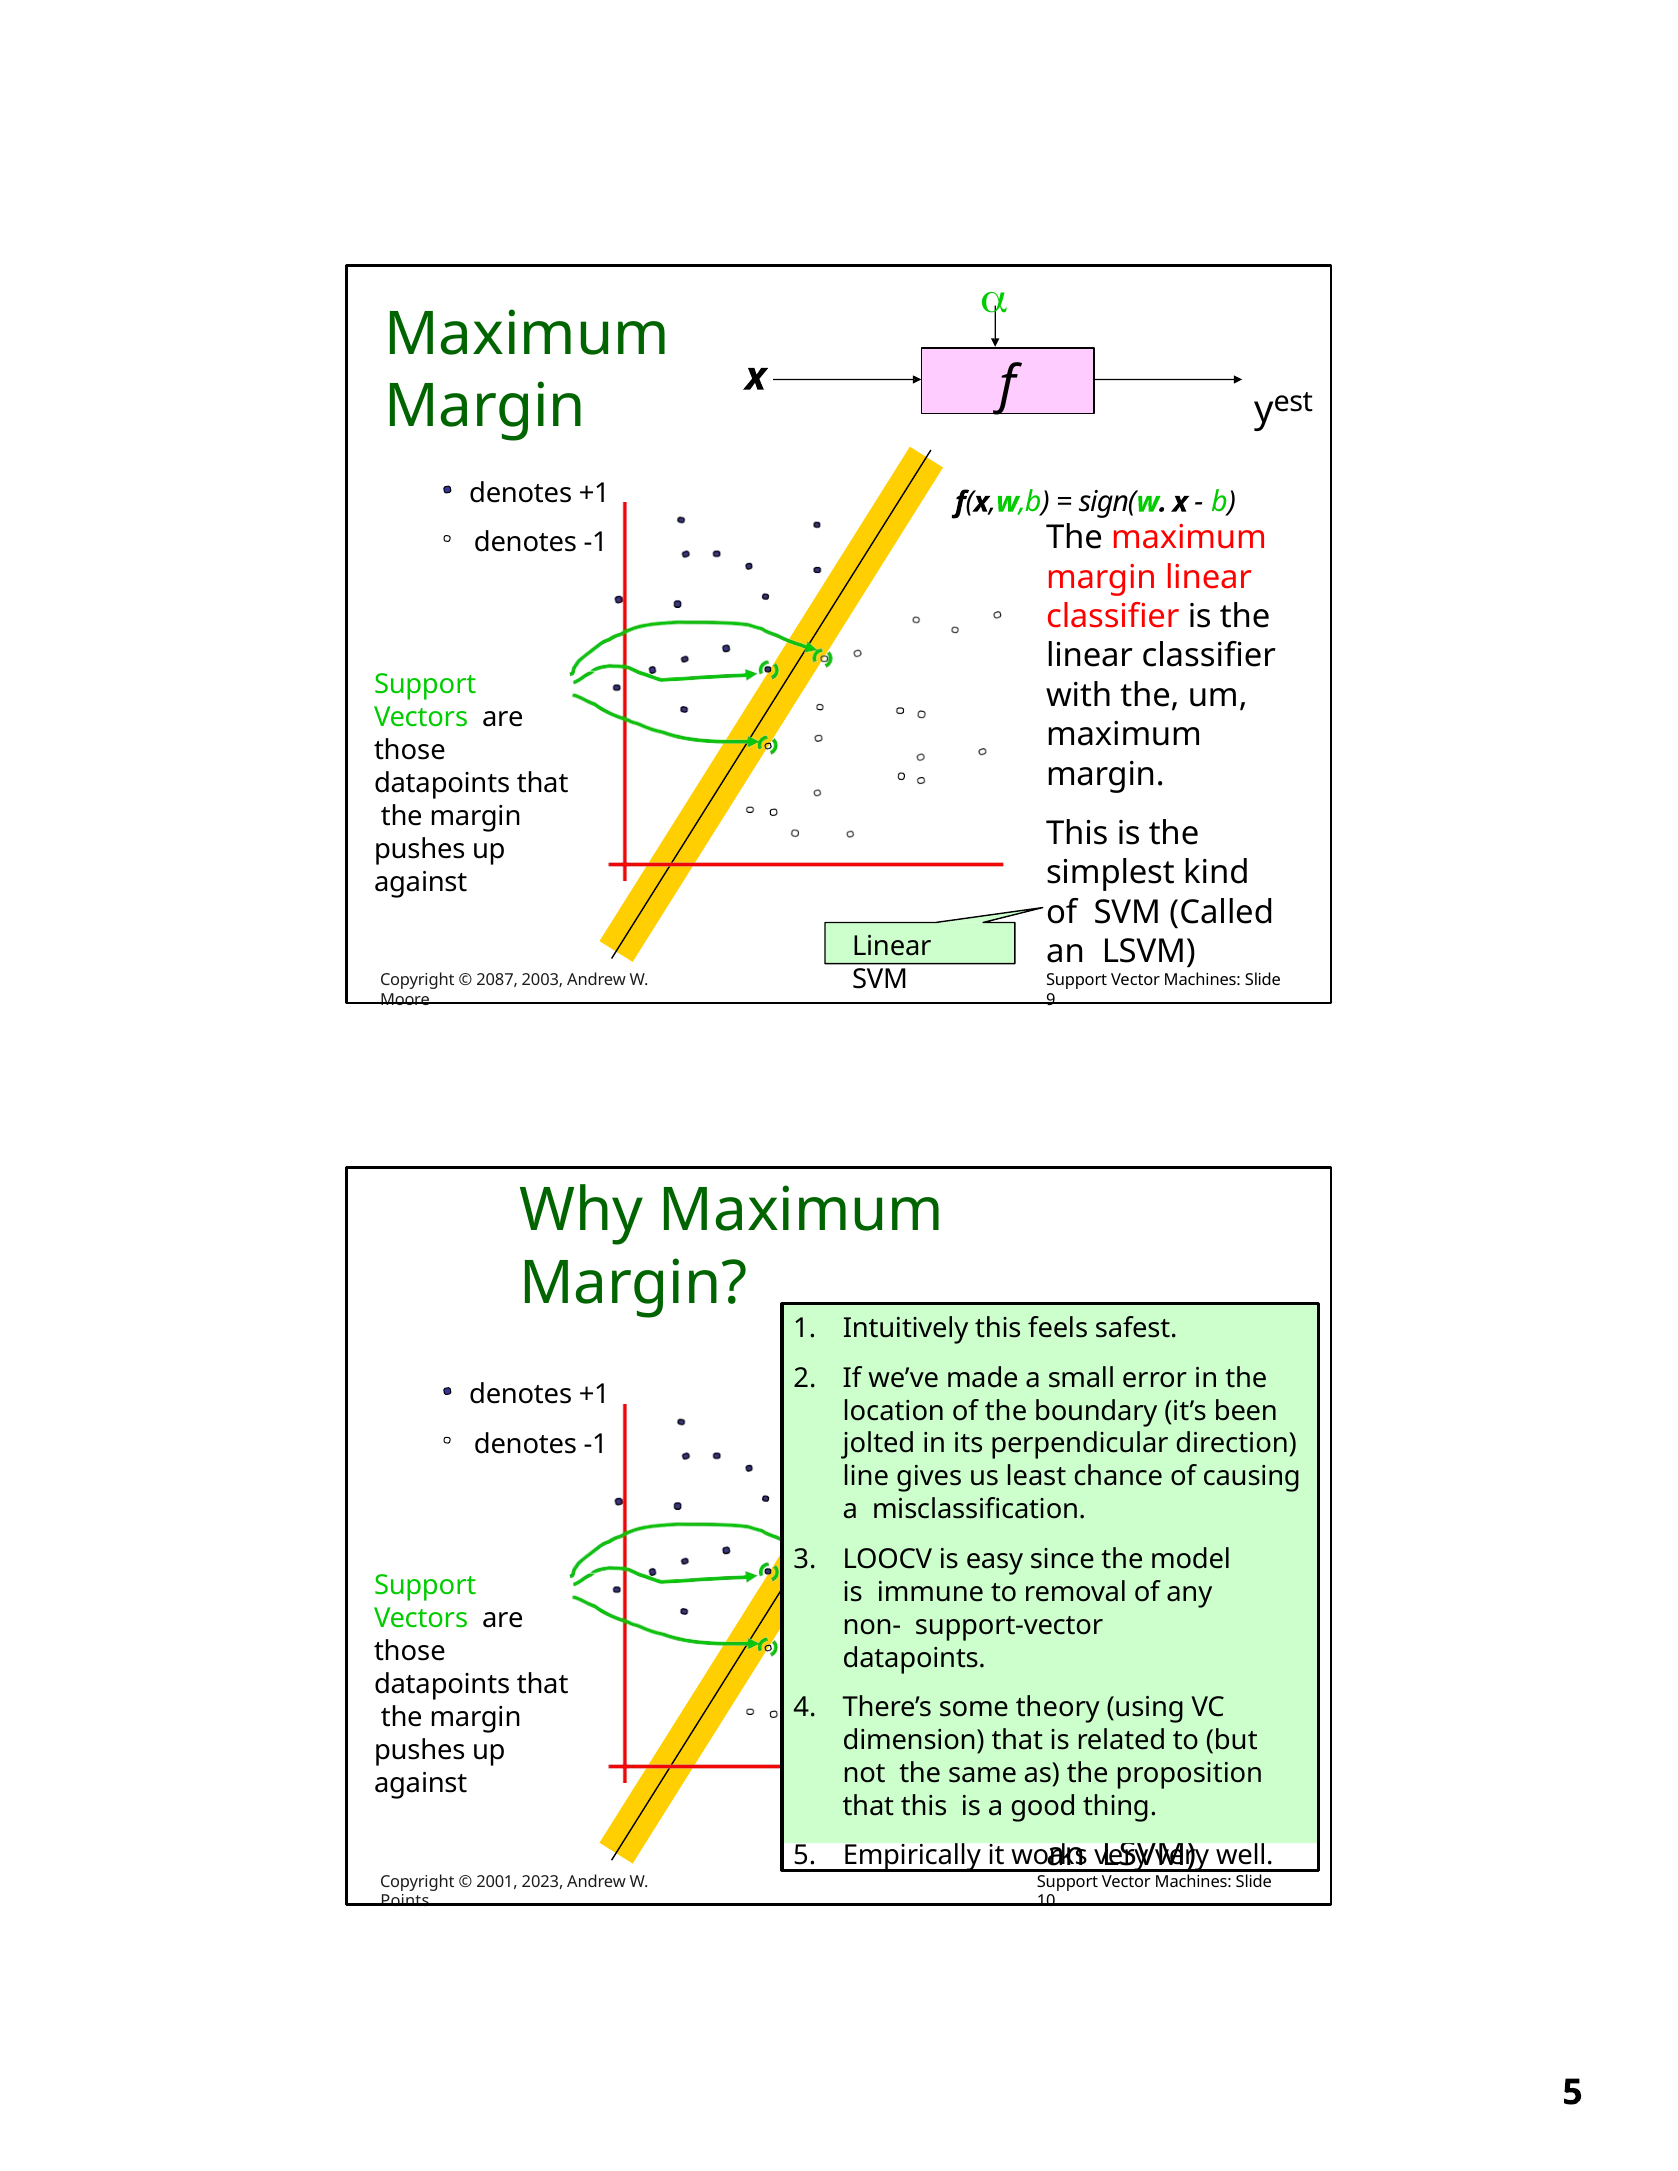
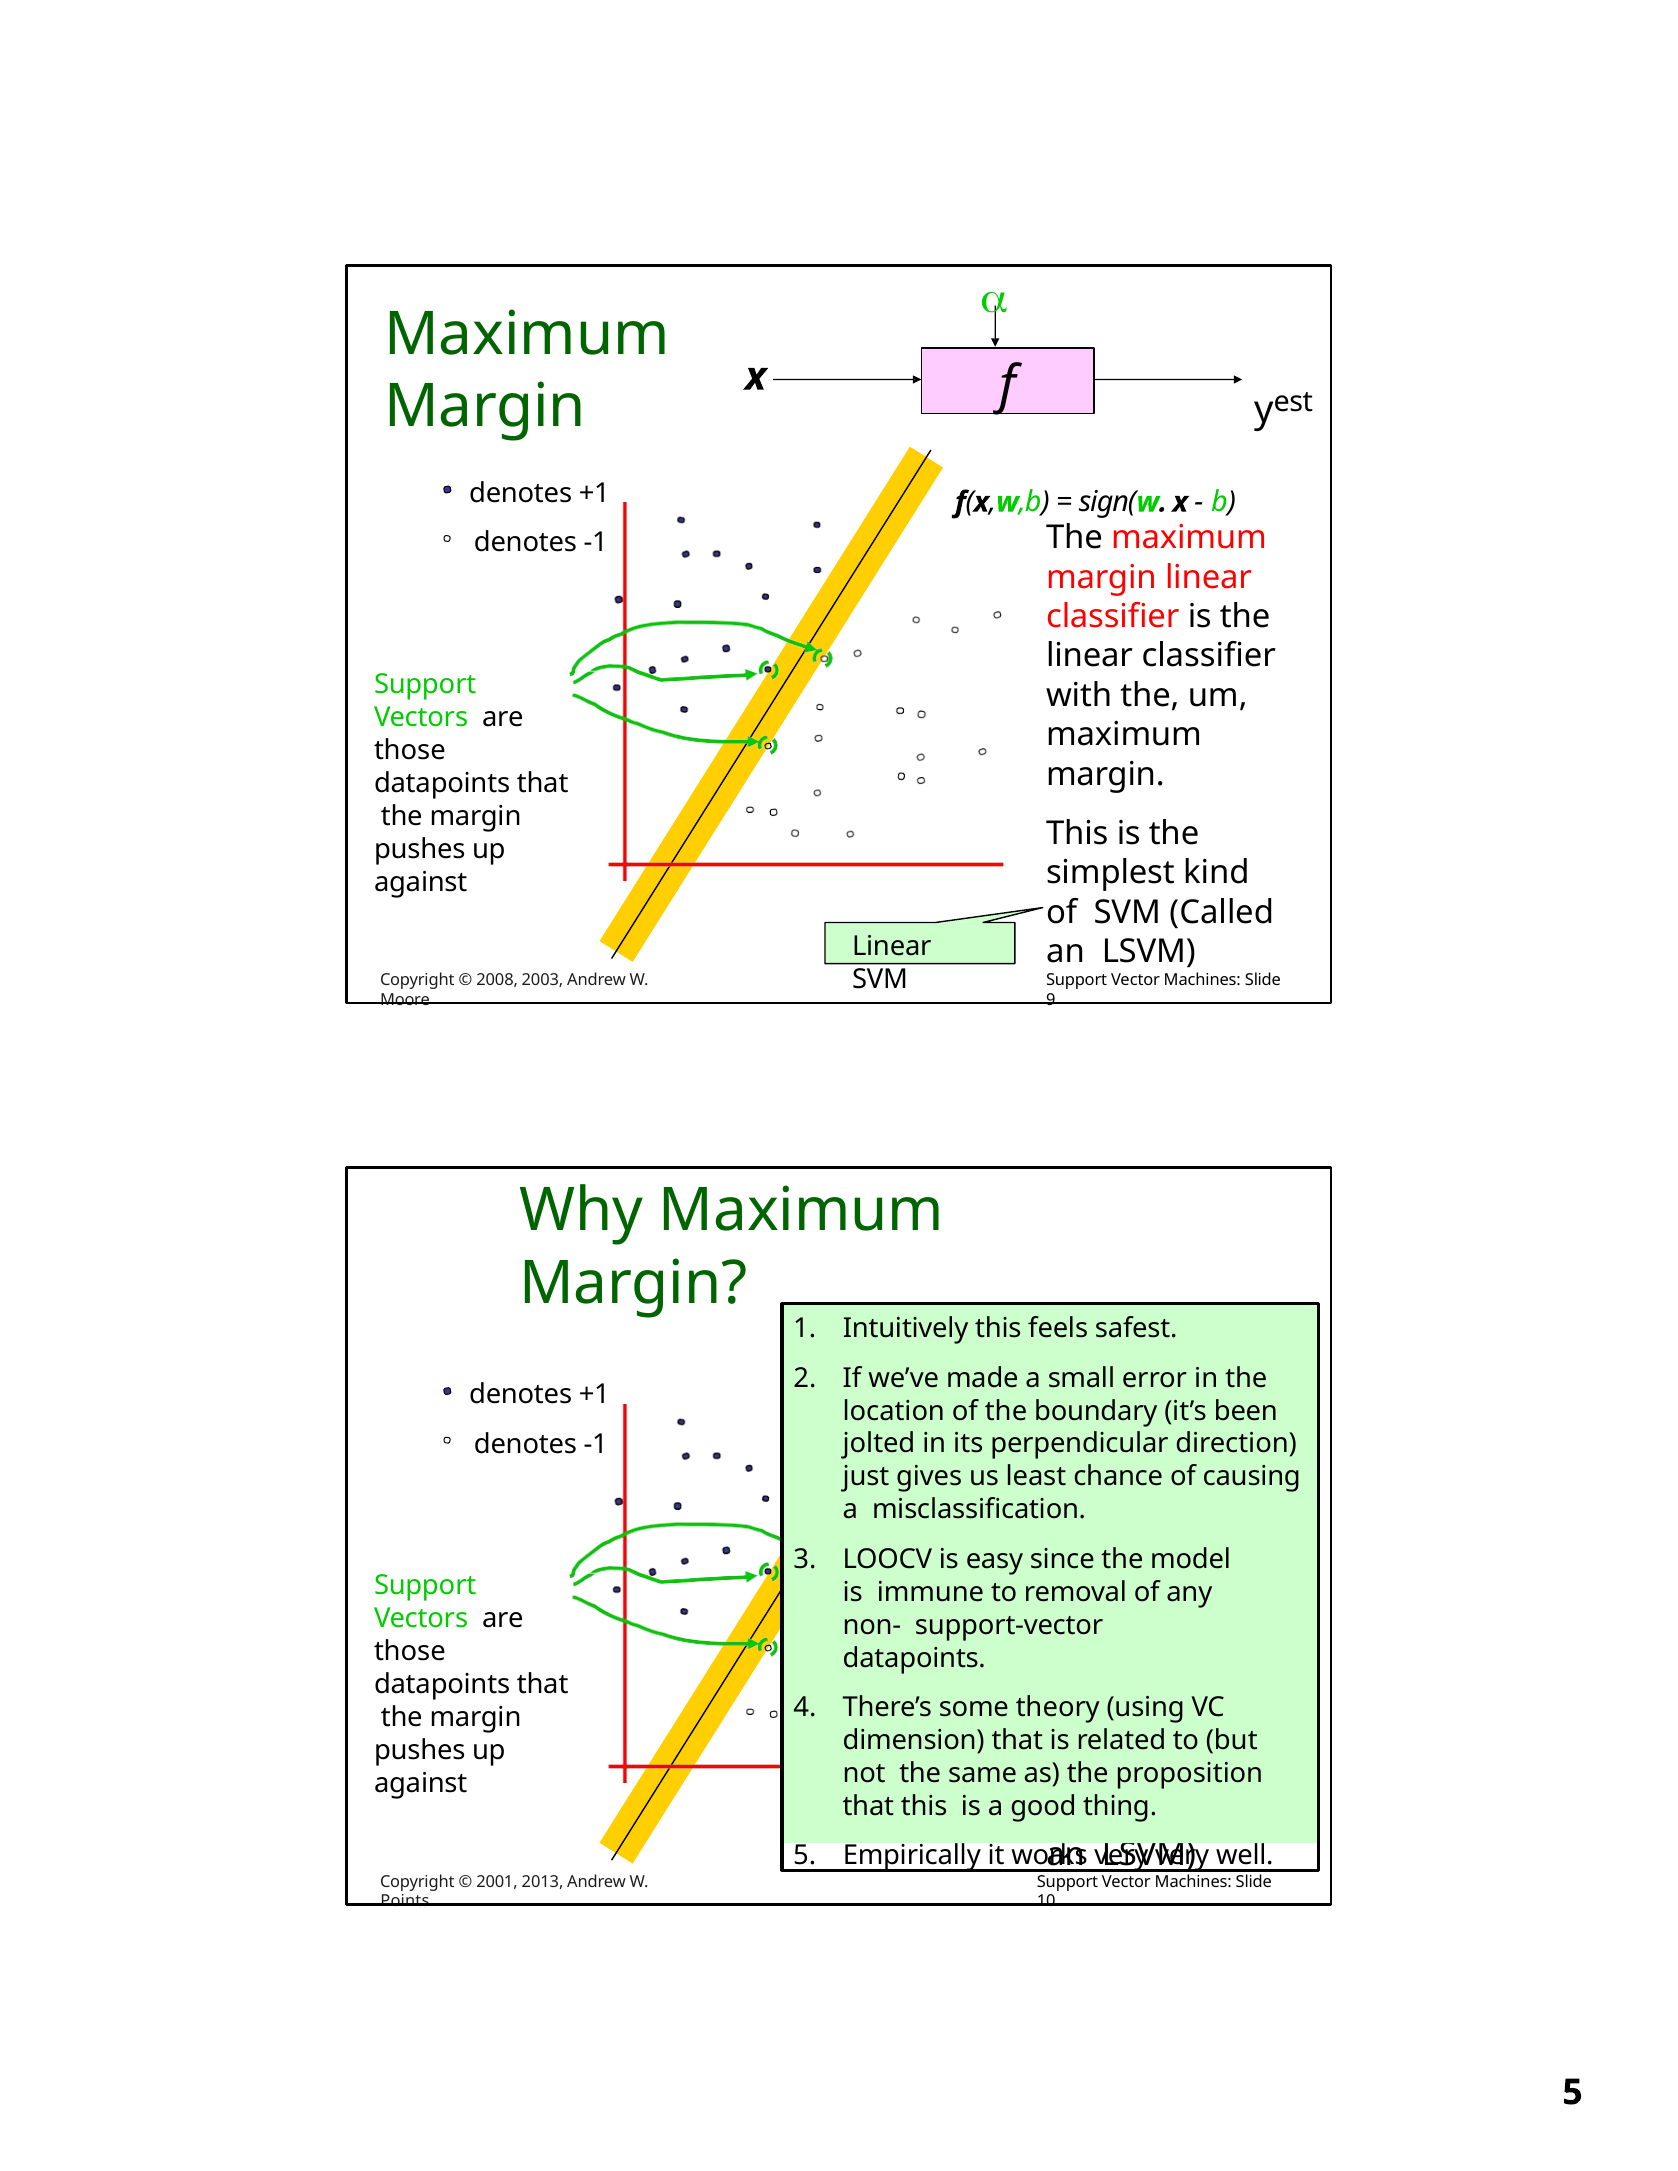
2087: 2087 -> 2008 (497, 980)
line: line -> just (866, 1477)
2023: 2023 -> 2013 (543, 1882)
